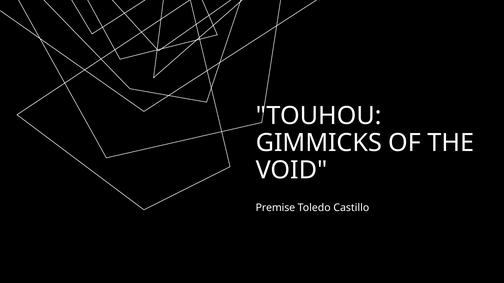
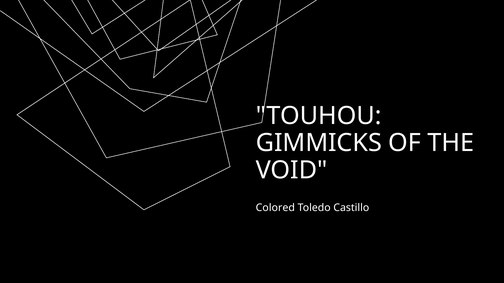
Premise: Premise -> Colored (275, 208)
